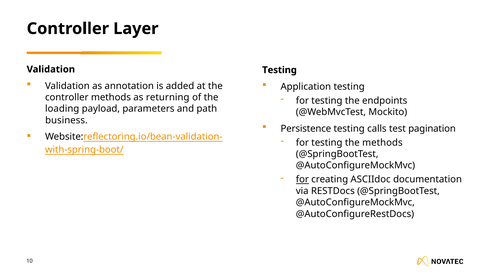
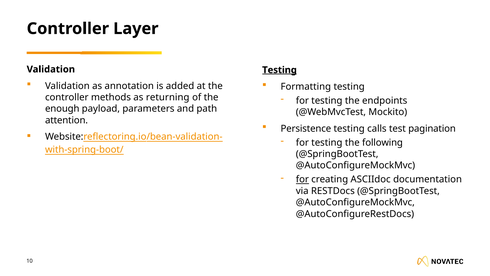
Testing underline: none -> present (280, 70)
Application: Application -> Formatting (306, 86)
loading: loading -> enough (62, 109)
business: business -> attention (67, 120)
the methods: methods -> following (383, 142)
